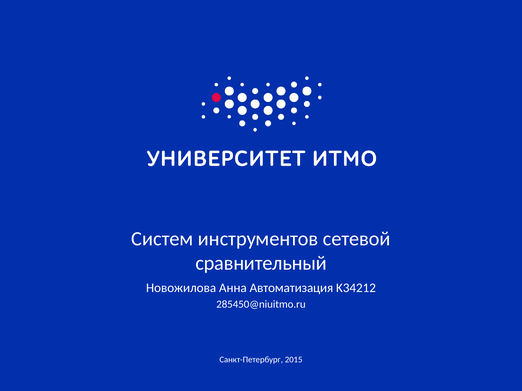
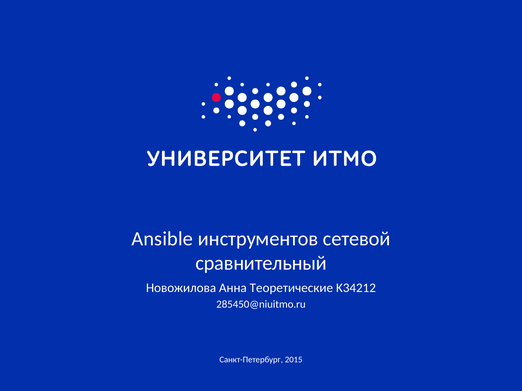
Систем: Систем -> Ansible (162, 239)
Автоматизация: Автоматизация -> Теоретические (291, 288)
